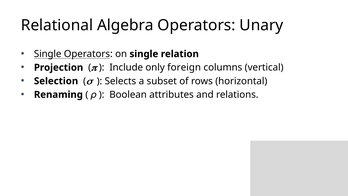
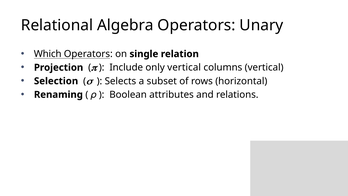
Single: Single -> Which (48, 54)
only foreign: foreign -> vertical (184, 67)
